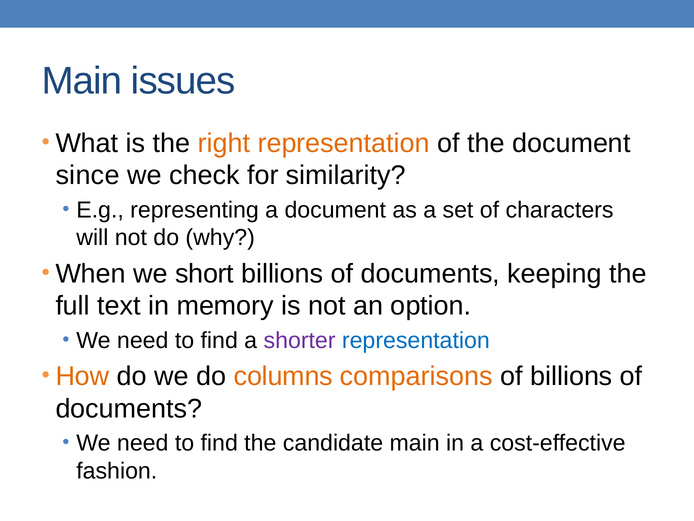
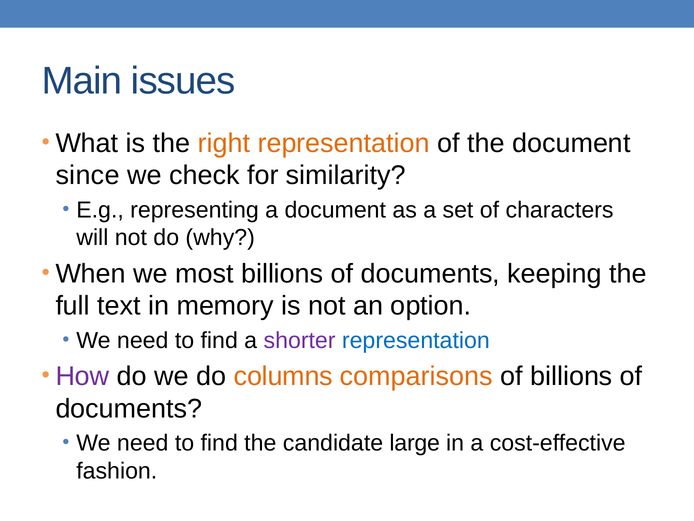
short: short -> most (204, 273)
How colour: orange -> purple (82, 376)
candidate main: main -> large (415, 443)
